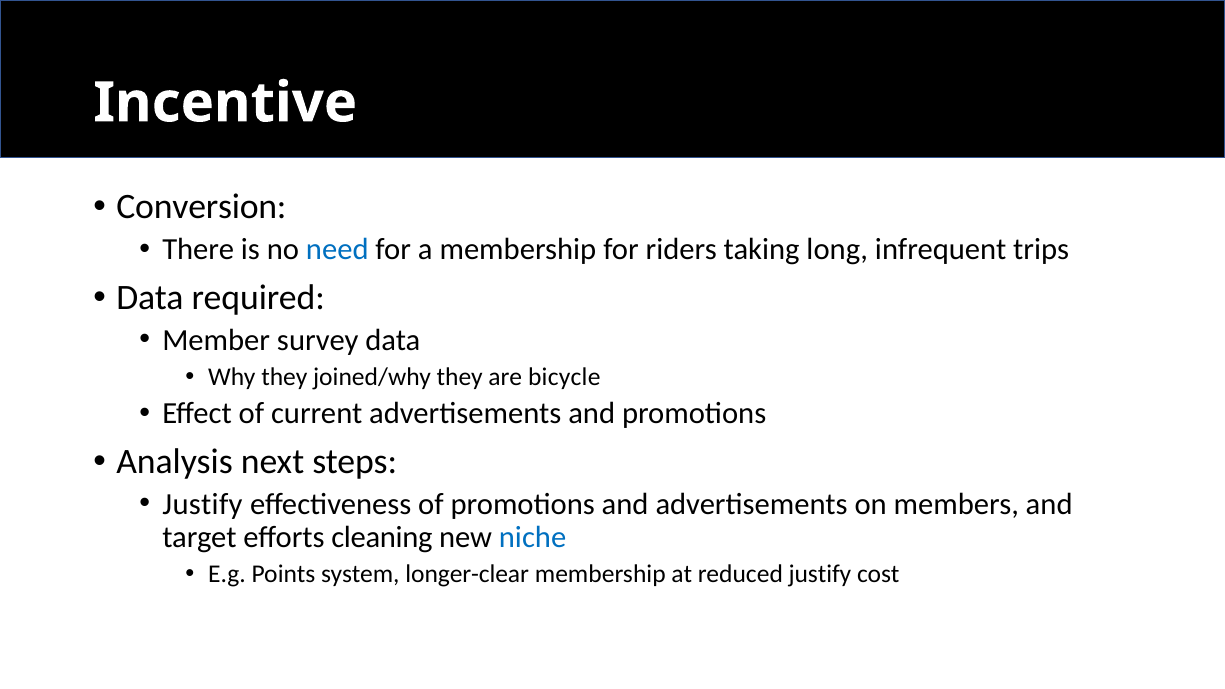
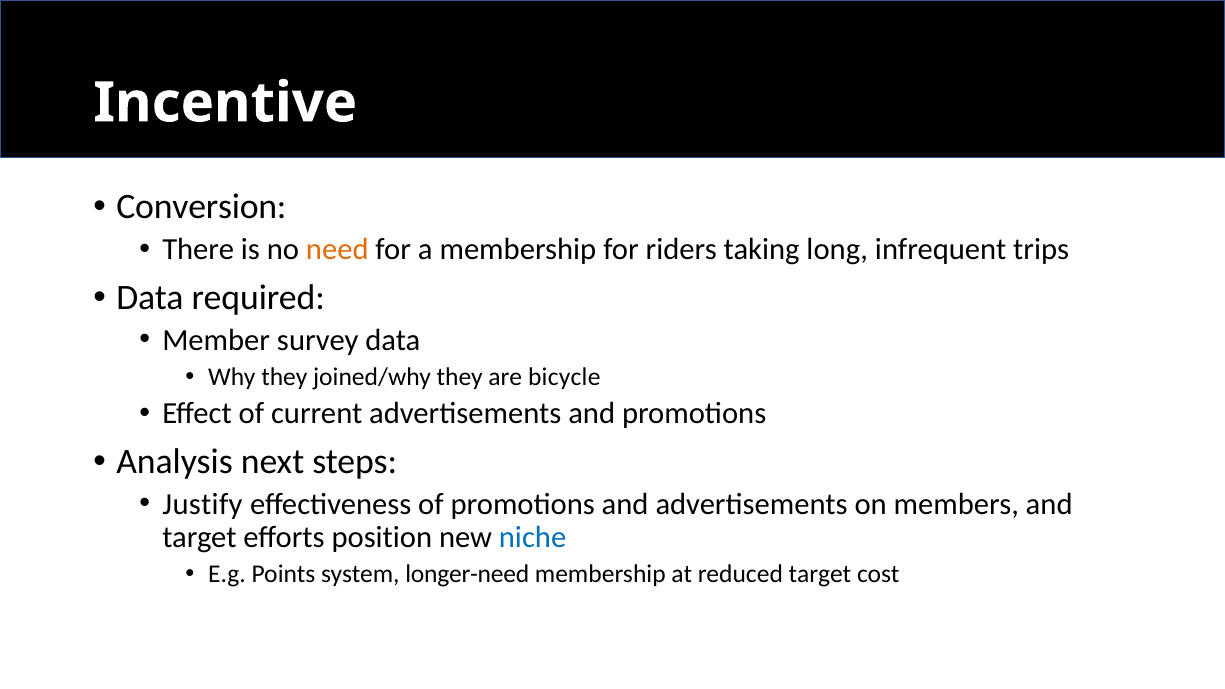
need colour: blue -> orange (337, 249)
cleaning: cleaning -> position (382, 537)
longer-clear: longer-clear -> longer-need (467, 574)
reduced justify: justify -> target (820, 574)
